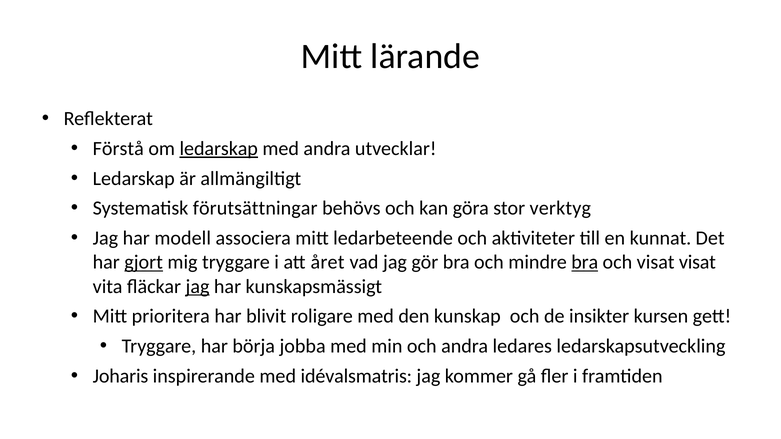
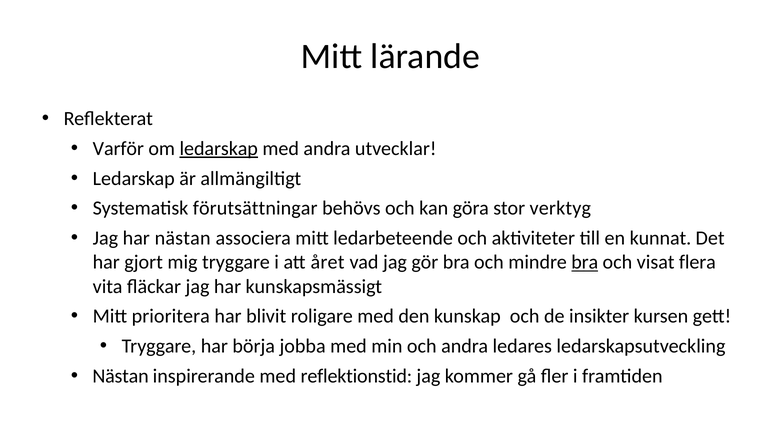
Förstå: Förstå -> Varför (118, 149)
har modell: modell -> nästan (183, 238)
gjort underline: present -> none (144, 263)
visat visat: visat -> flera (697, 263)
jag underline: present -> none (198, 287)
Joharis: Joharis -> Nästan (121, 376)
idévalsmatris: idévalsmatris -> reflektionstid (356, 376)
